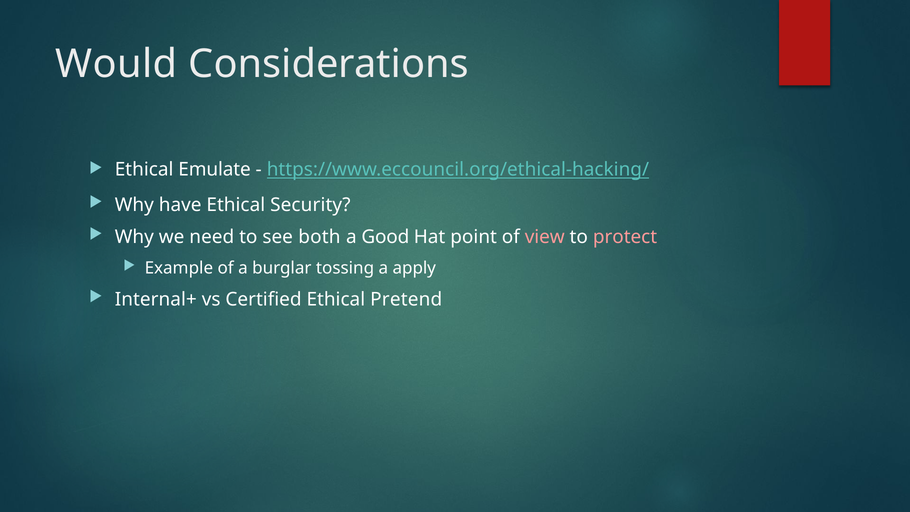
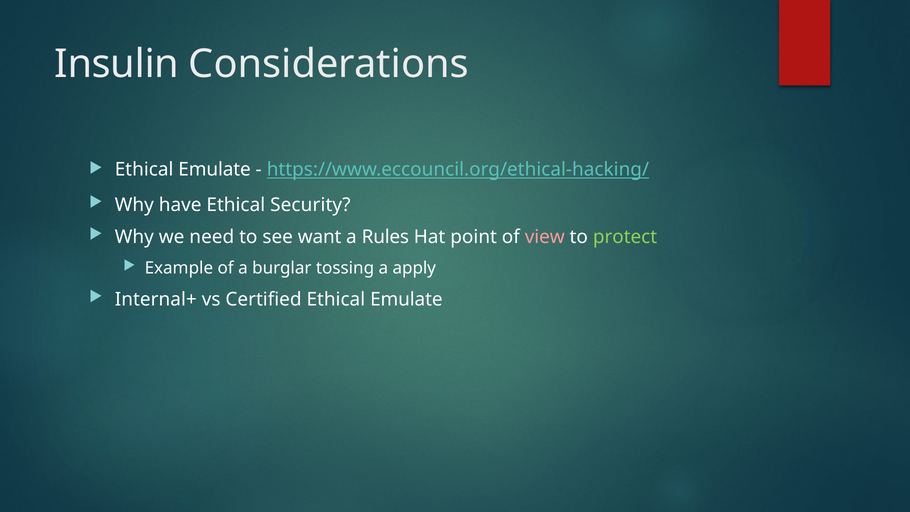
Would: Would -> Insulin (117, 64)
both: both -> want (320, 237)
Good: Good -> Rules (385, 237)
protect colour: pink -> light green (625, 237)
Certified Ethical Pretend: Pretend -> Emulate (406, 299)
